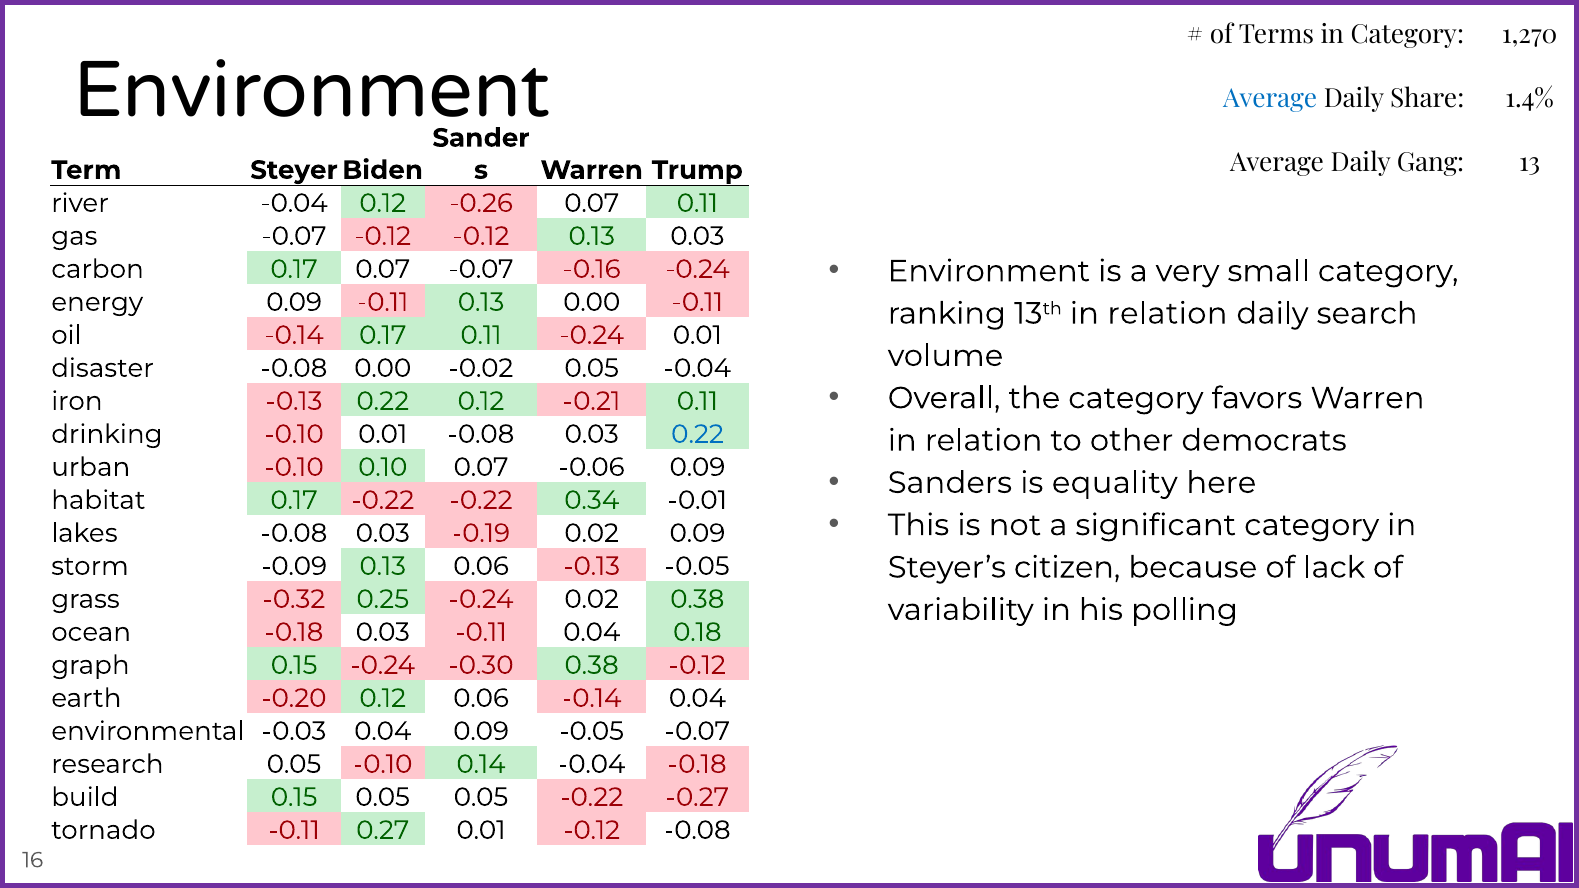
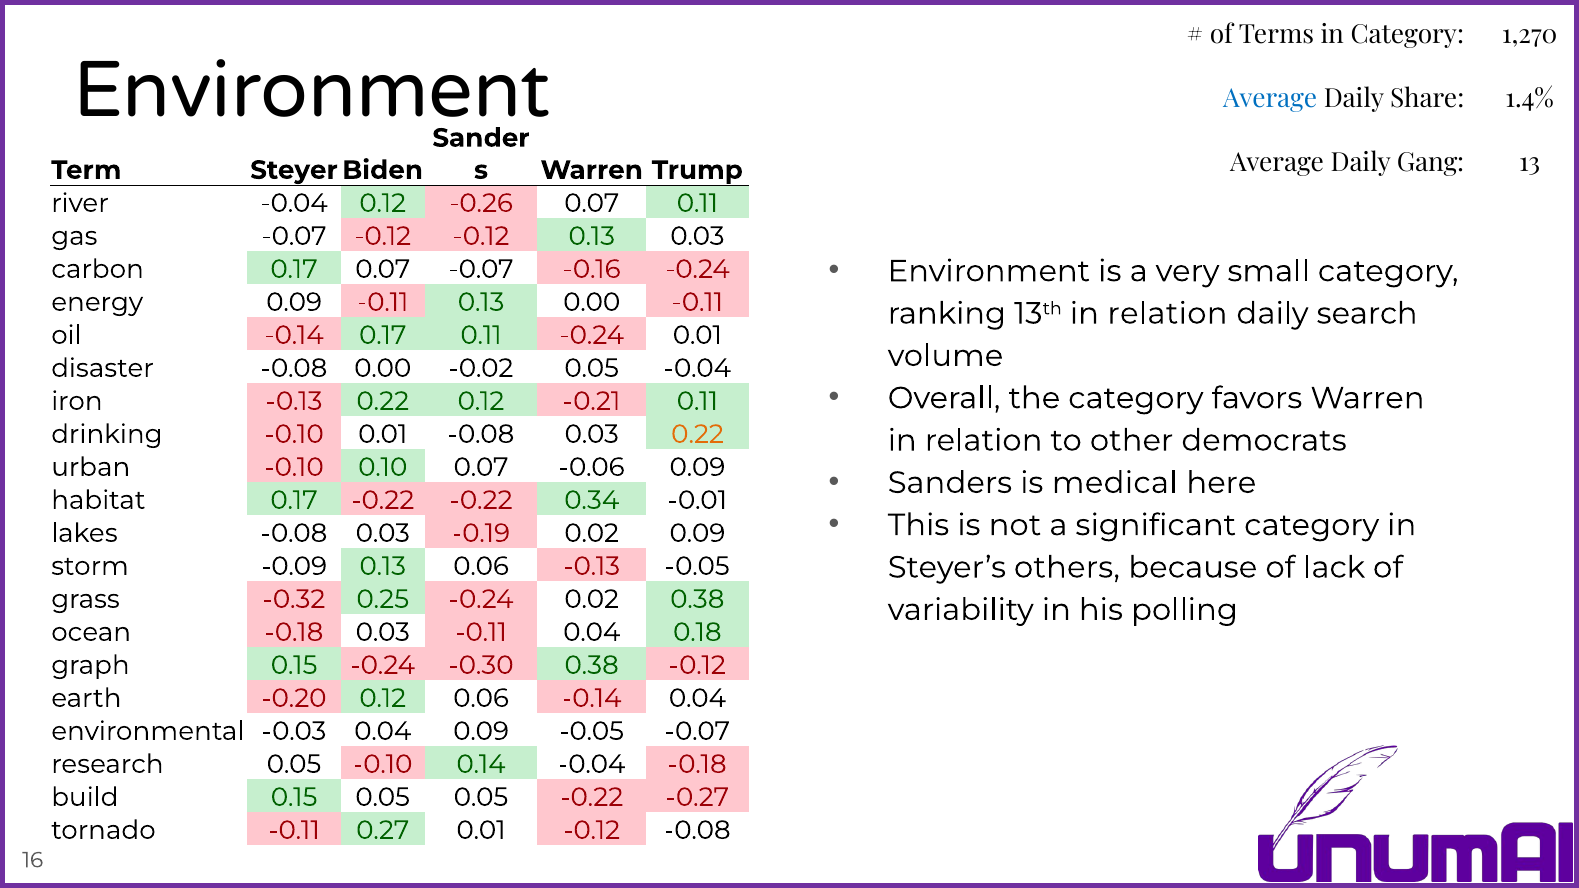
0.22 colour: blue -> orange (697, 434)
equality: equality -> medical (1115, 483)
citizen: citizen -> others (1067, 568)
